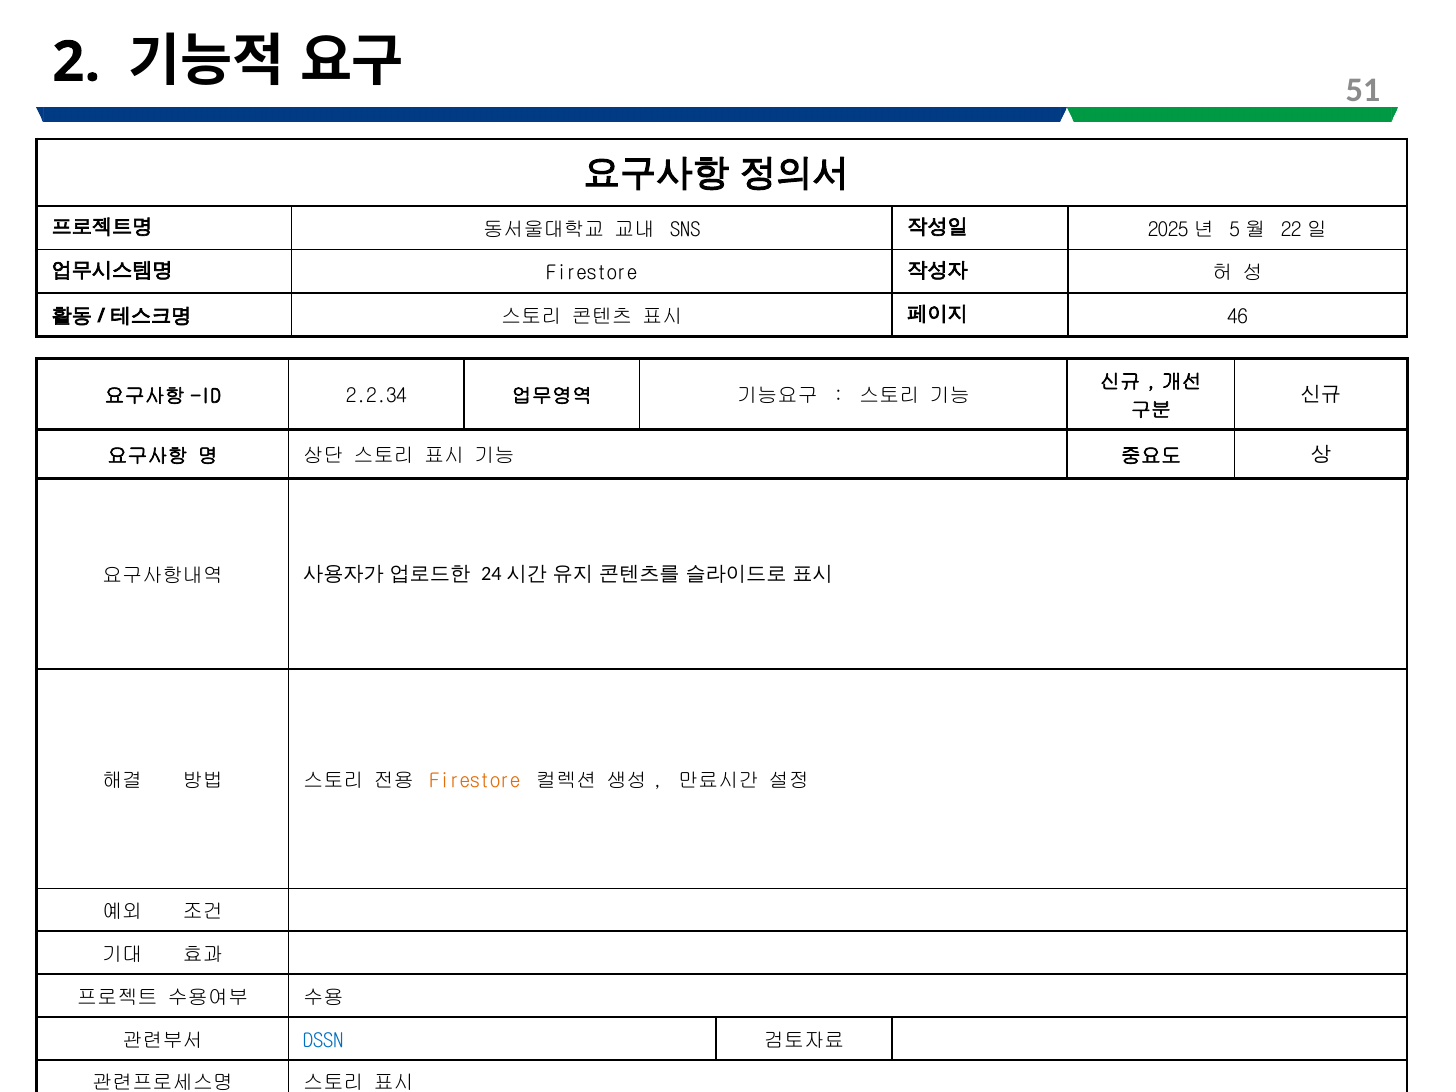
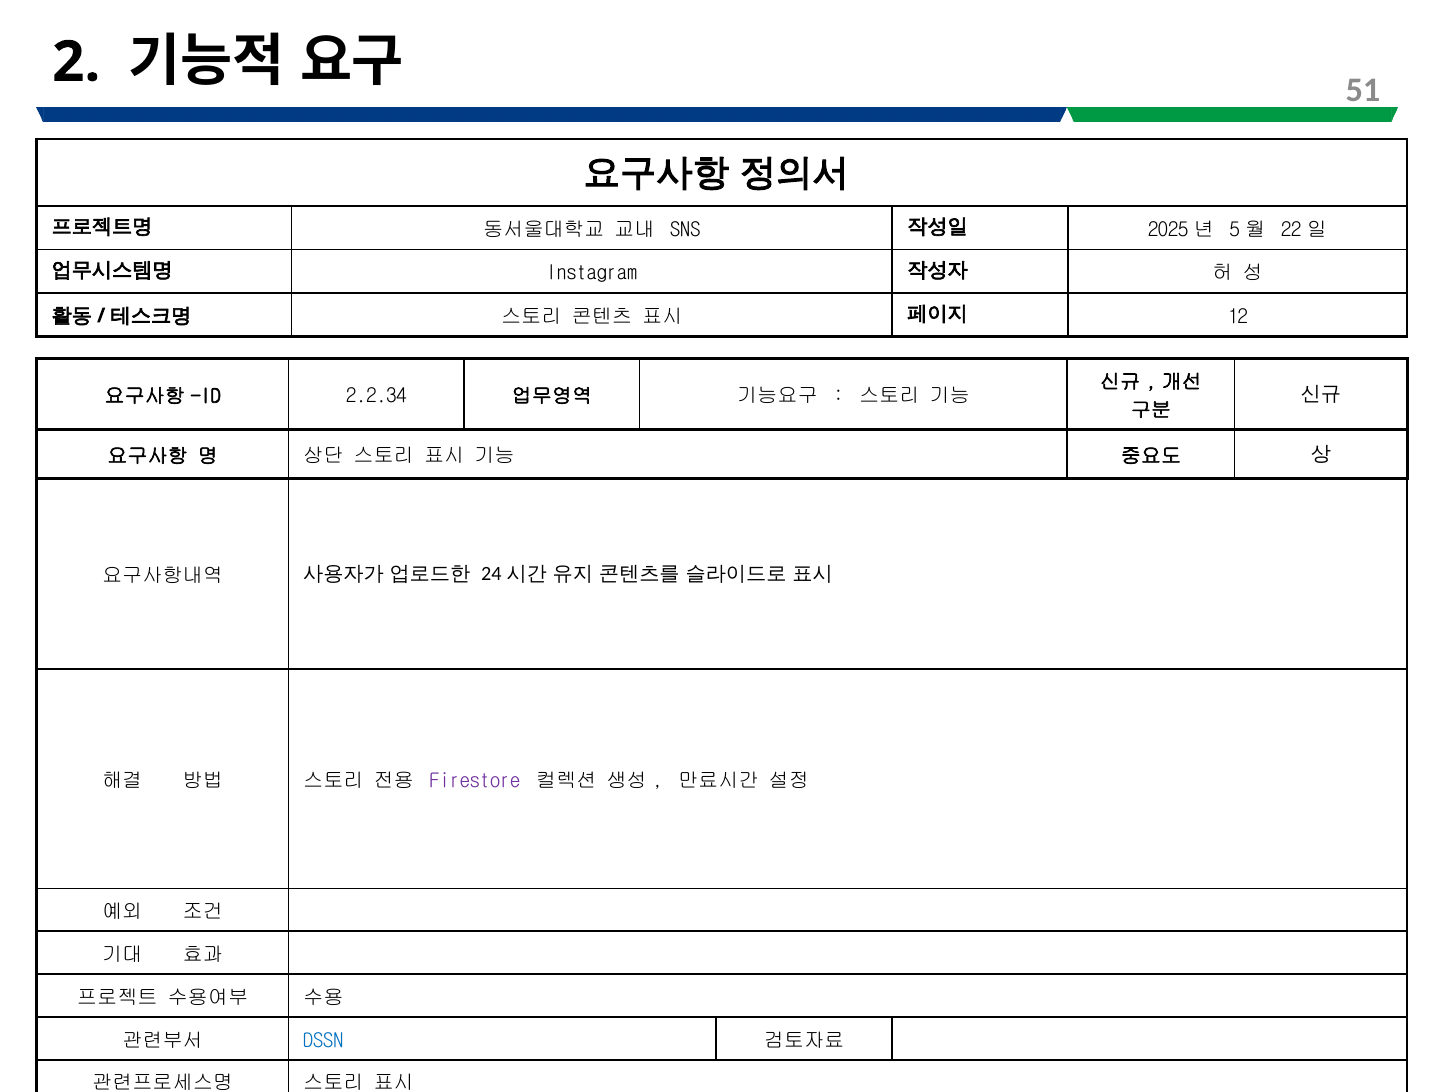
Firestore: Firestore -> Instagram (592, 273)
46: 46 -> 12 (1238, 317)
Firestore colour: orange -> purple (475, 781)
